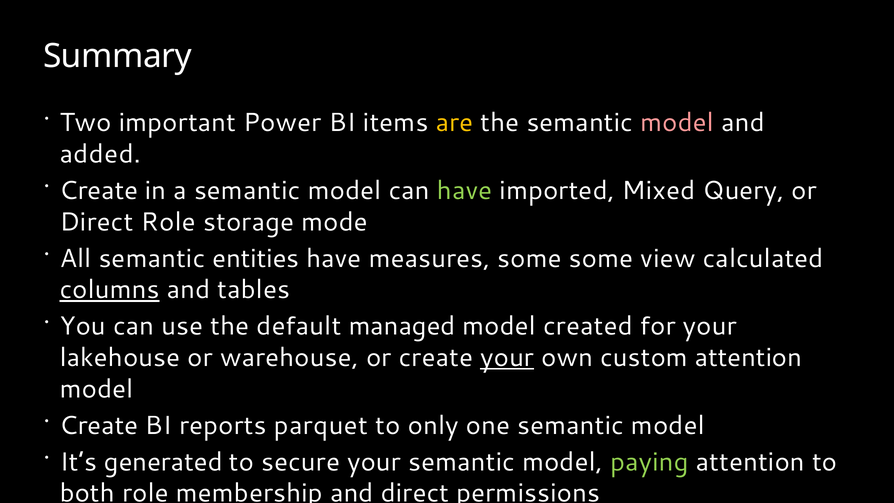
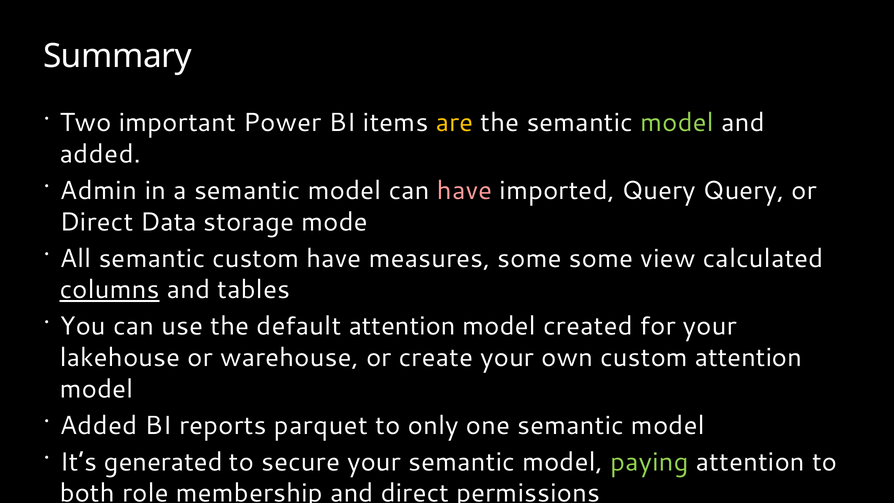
model colour: pink -> light green (677, 123)
Create: Create -> Admin (98, 191)
have colour: light green -> pink (465, 191)
imported Mixed: Mixed -> Query (659, 191)
Direct Role: Role -> Data (168, 222)
semantic entities: entities -> custom (256, 258)
default managed: managed -> attention (402, 326)
your underline: present -> none (507, 358)
Create: Create -> Added (99, 425)
